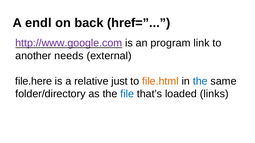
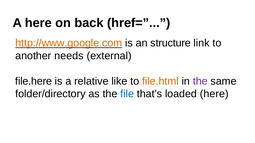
A endl: endl -> here (38, 23)
http://www.google.com colour: purple -> orange (69, 43)
program: program -> structure (171, 43)
just: just -> like (119, 81)
the colour: blue -> purple (200, 81)
loaded links: links -> here (214, 94)
